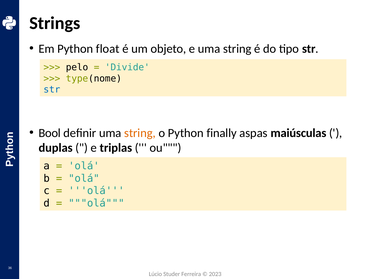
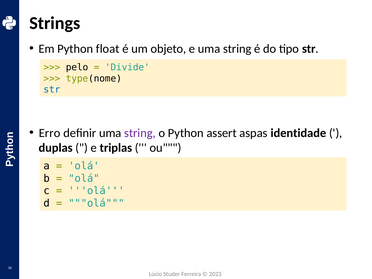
Bool: Bool -> Erro (50, 133)
string colour: orange -> purple (140, 133)
finally: finally -> assert (222, 133)
maiúsculas: maiúsculas -> identidade (298, 133)
